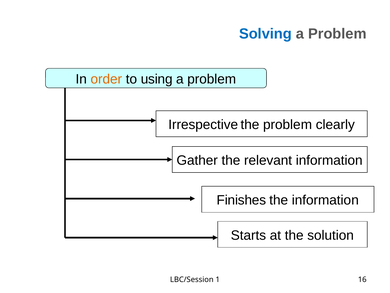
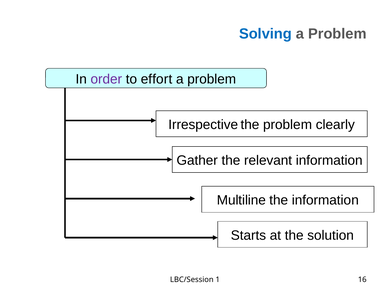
order colour: orange -> purple (106, 79)
using: using -> effort (157, 79)
Finishes: Finishes -> Multiline (241, 200)
